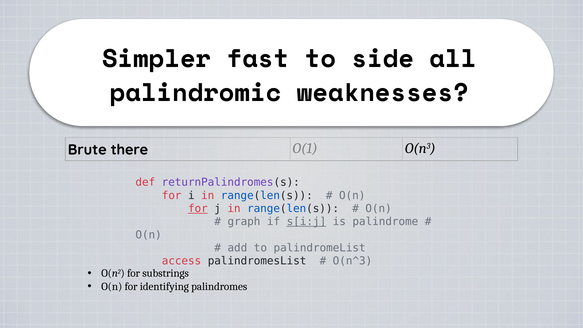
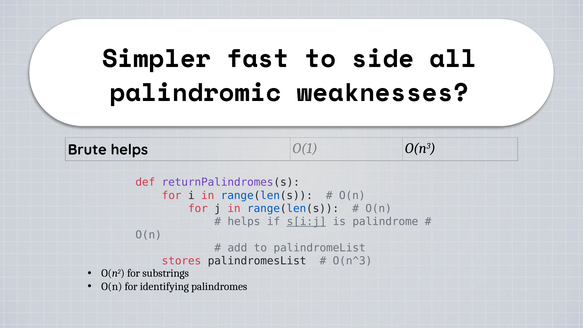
Brute there: there -> helps (129, 150)
for underline: present -> none (198, 209)
graph: graph -> helps (244, 222)
access: access -> stores (181, 261)
